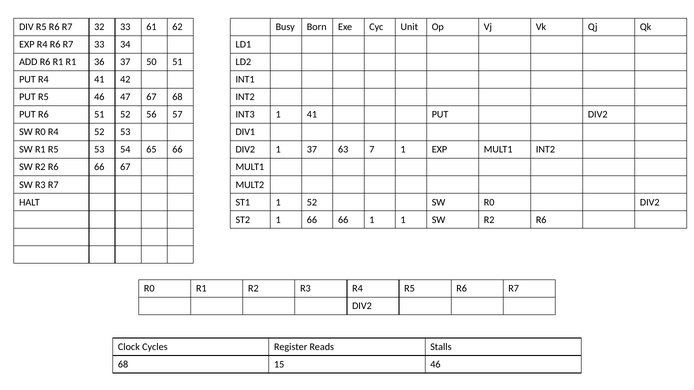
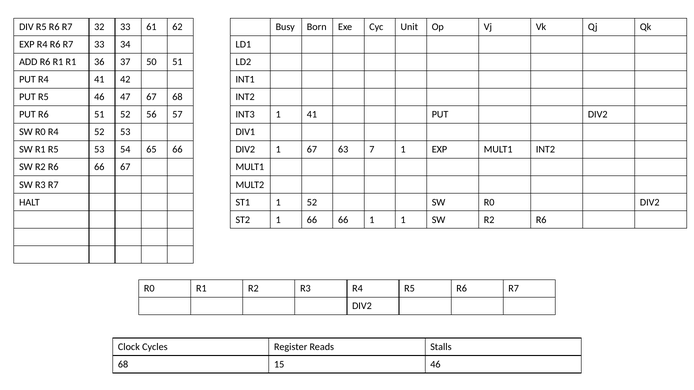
1 37: 37 -> 67 (312, 150)
